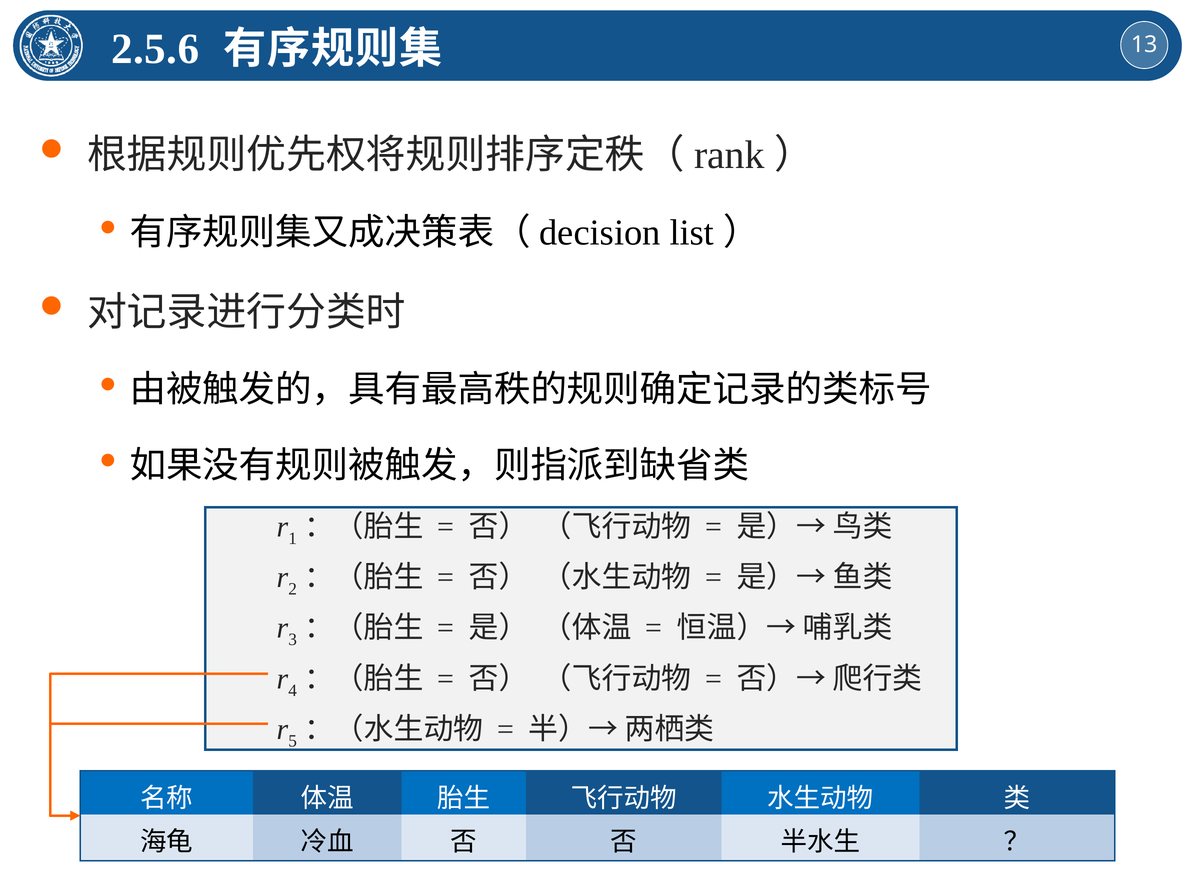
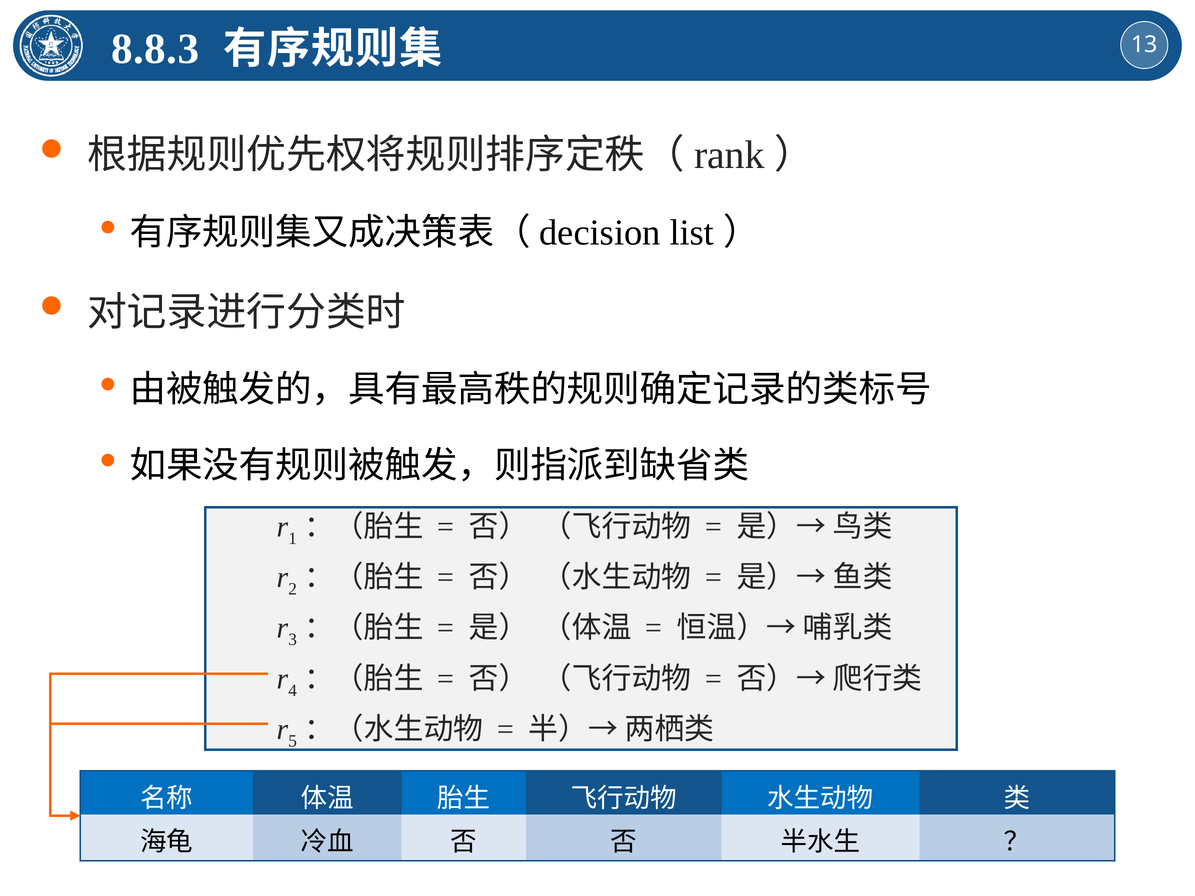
2.5.6: 2.5.6 -> 8.8.3 (155, 49)
